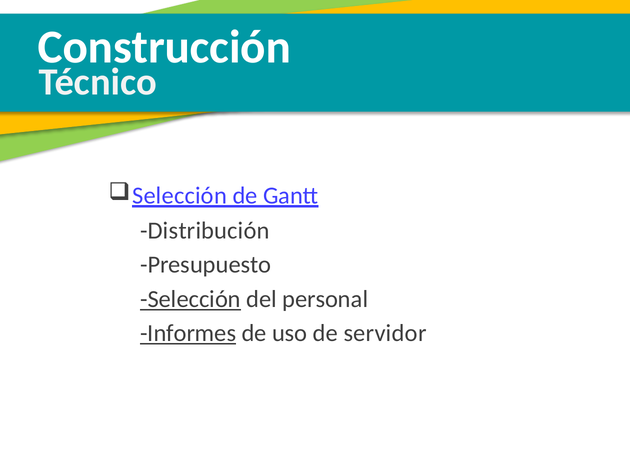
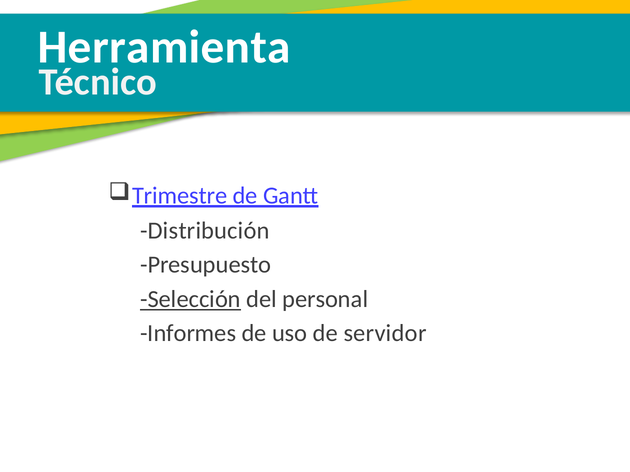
Construcción: Construcción -> Herramienta (164, 47)
Selección: Selección -> Trimestre (180, 196)
Informes underline: present -> none (188, 334)
